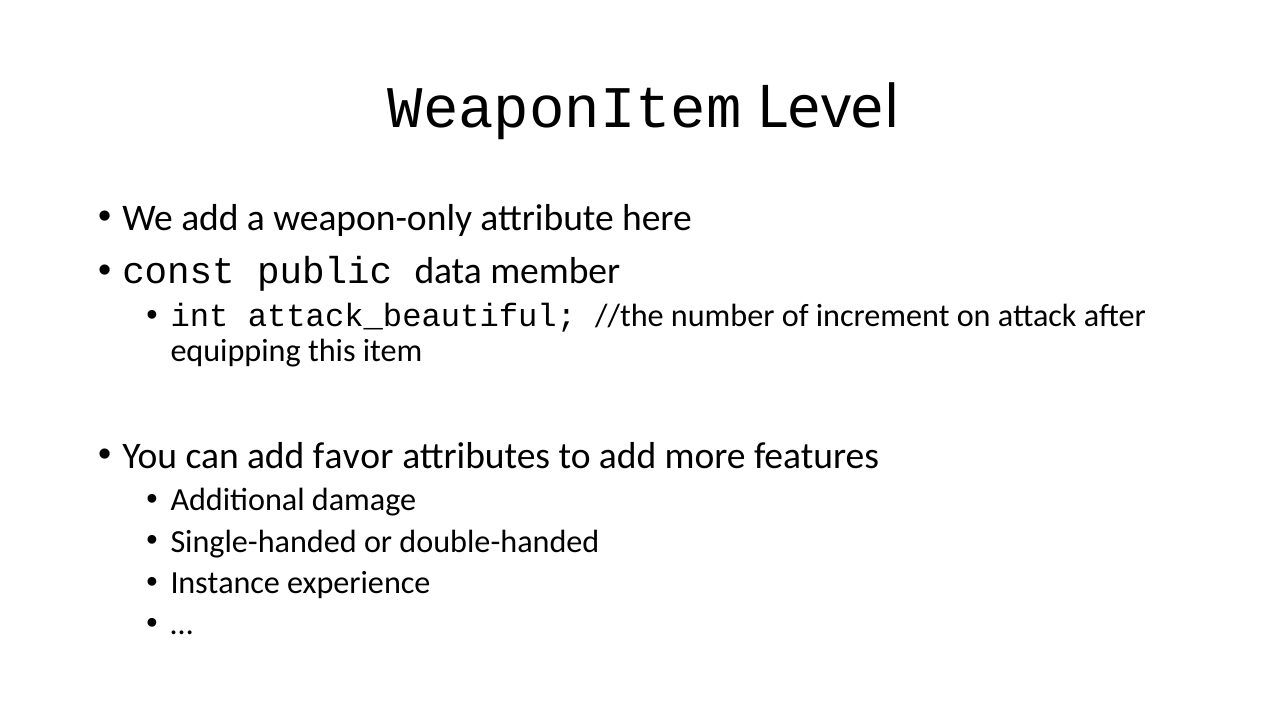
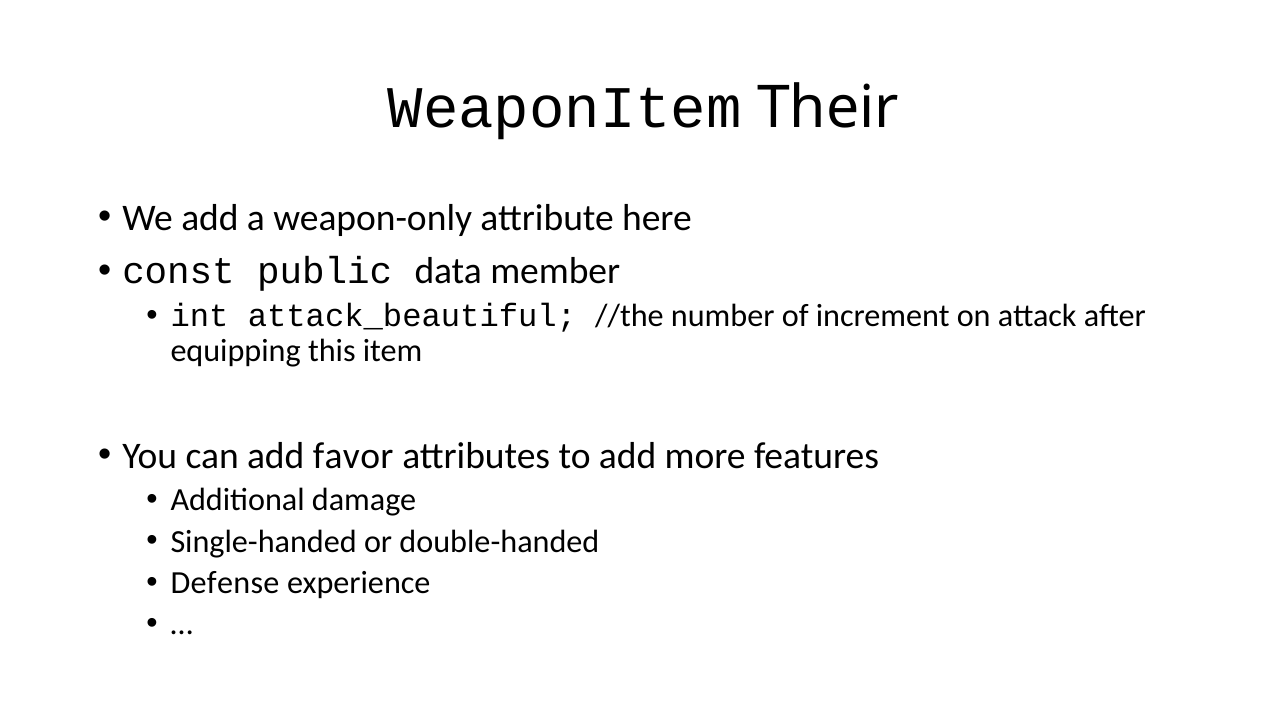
Level: Level -> Their (828, 108)
Instance: Instance -> Defense (225, 583)
